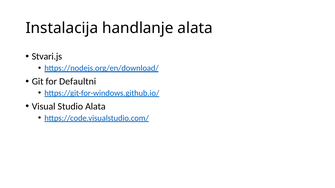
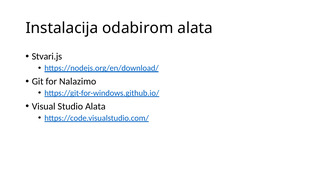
handlanje: handlanje -> odabirom (138, 28)
Defaultni: Defaultni -> Nalazimo (78, 82)
